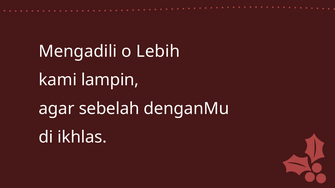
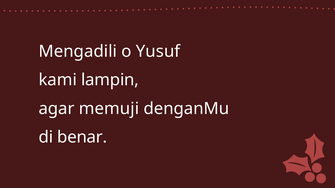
Lebih: Lebih -> Yusuf (158, 51)
sebelah: sebelah -> memuji (109, 109)
ikhlas: ikhlas -> benar (82, 137)
